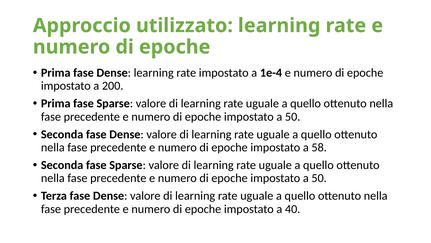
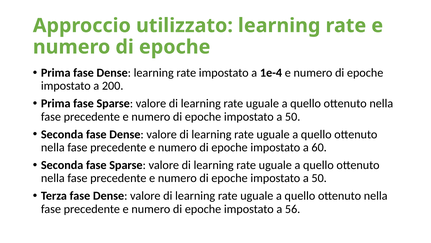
58: 58 -> 60 (319, 147)
40: 40 -> 56 (293, 209)
